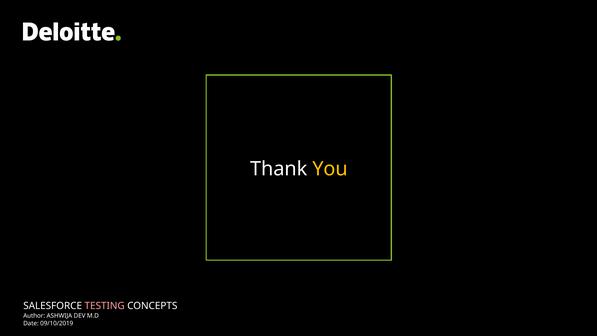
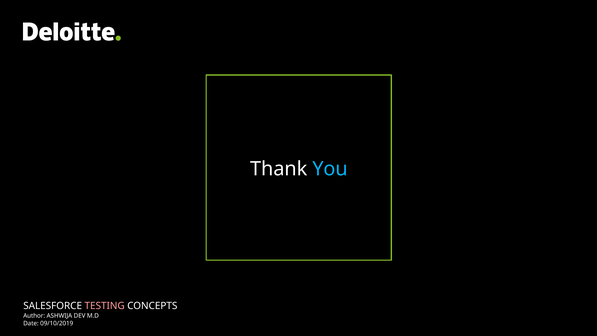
You colour: yellow -> light blue (330, 169)
